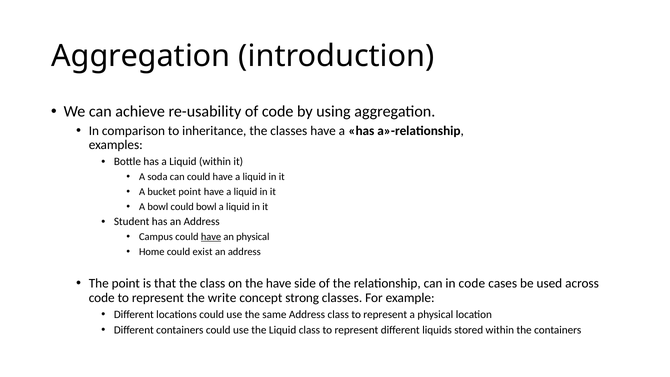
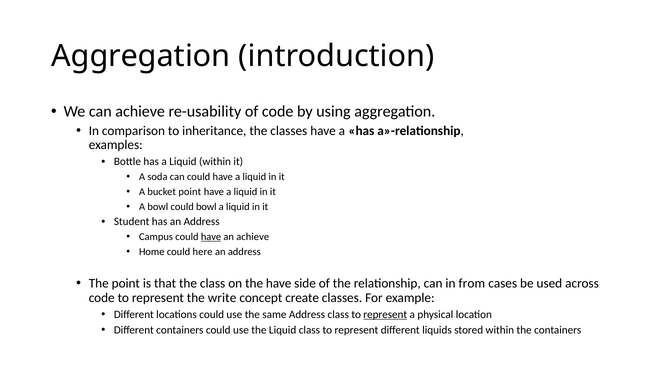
an physical: physical -> achieve (253, 237)
exist: exist -> here (203, 252)
in code: code -> from (472, 283)
strong: strong -> create (302, 298)
represent underline: none -> present (385, 314)
